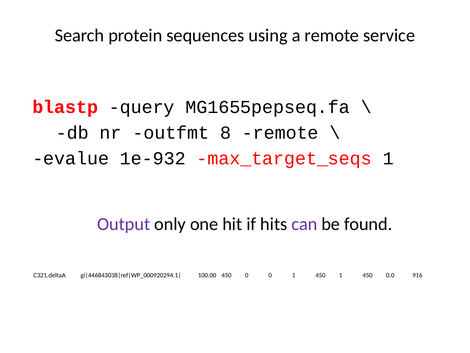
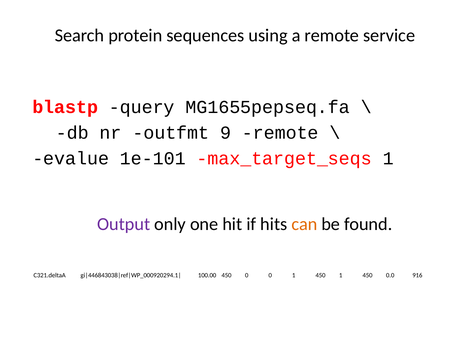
8: 8 -> 9 (226, 133)
1e-932: 1e-932 -> 1e-101 (153, 158)
can colour: purple -> orange (304, 224)
